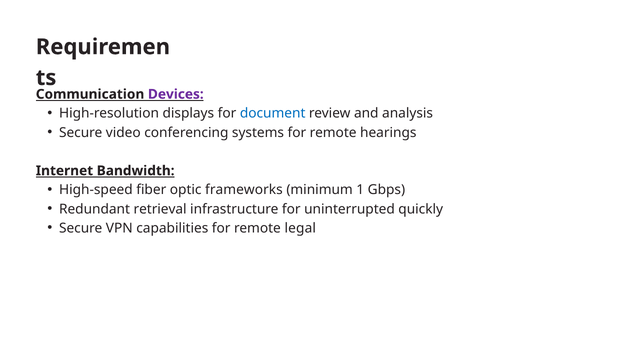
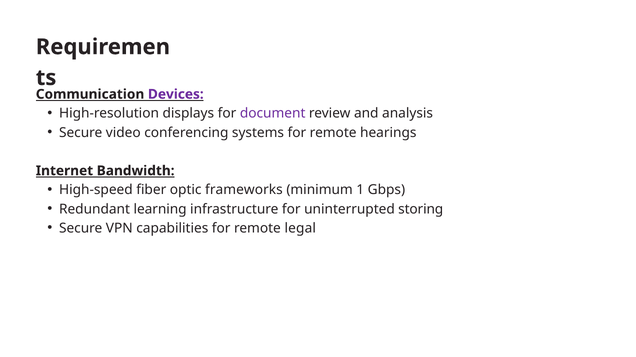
document colour: blue -> purple (273, 114)
retrieval: retrieval -> learning (160, 209)
quickly: quickly -> storing (421, 209)
